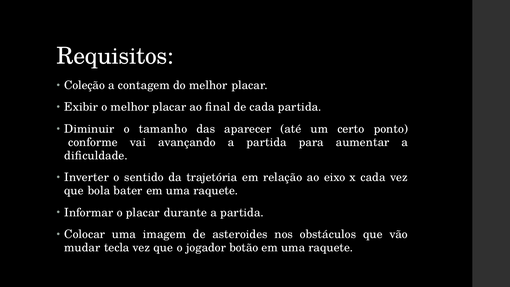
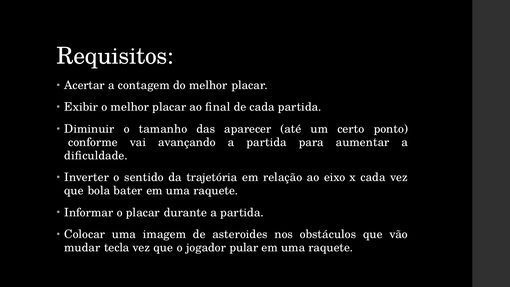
Coleção: Coleção -> Acertar (85, 85)
botão: botão -> pular (244, 248)
